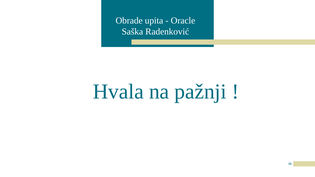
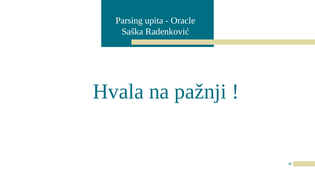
Obrade: Obrade -> Parsing (129, 21)
